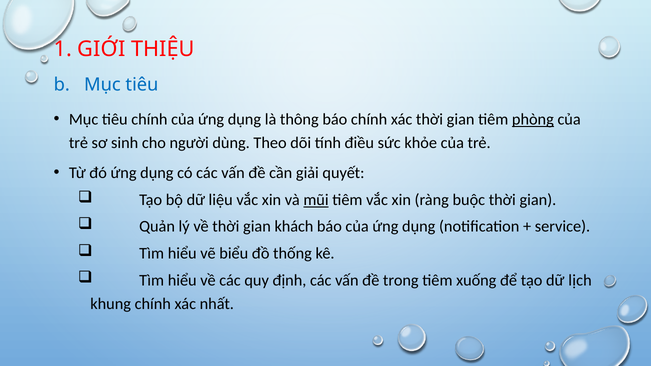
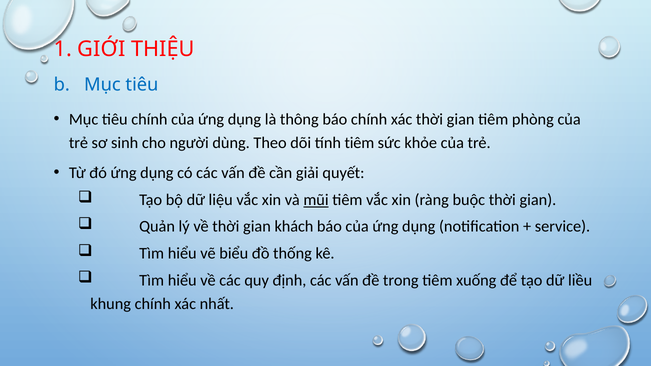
phòng underline: present -> none (533, 119)
tính điều: điều -> tiêm (359, 143)
lịch: lịch -> liều (580, 280)
